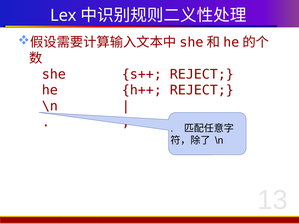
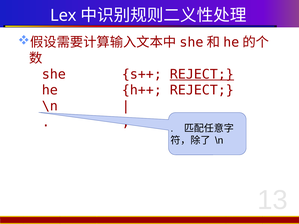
REJECT underline: none -> present (202, 74)
